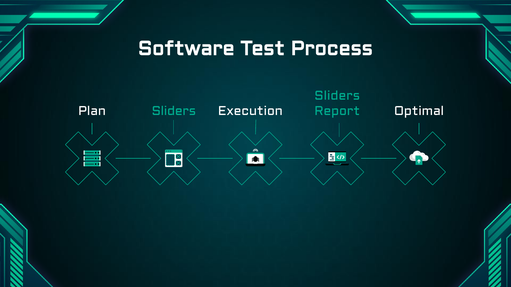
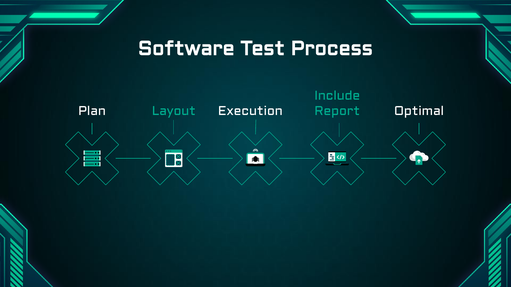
Sliders: Sliders -> Include (337, 96)
Plan Sliders: Sliders -> Layout (174, 111)
